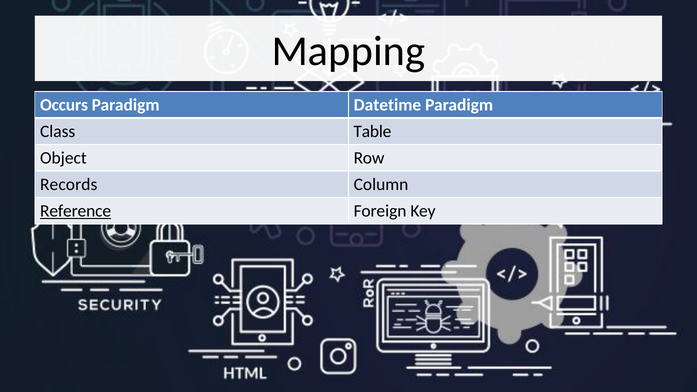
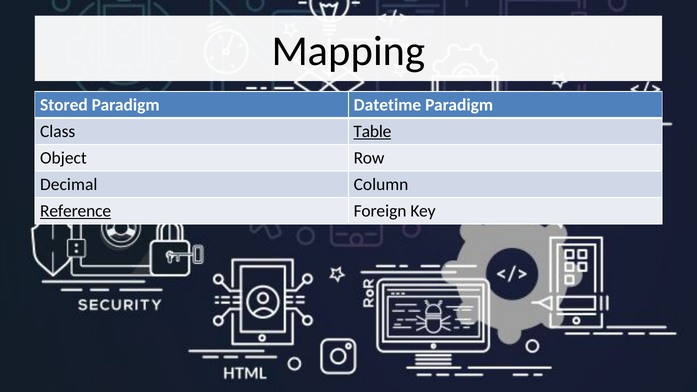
Occurs: Occurs -> Stored (64, 105)
Table underline: none -> present (372, 131)
Records: Records -> Decimal (69, 184)
